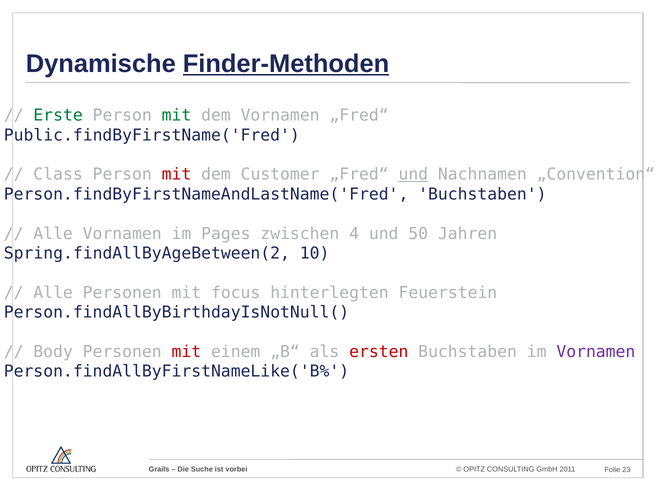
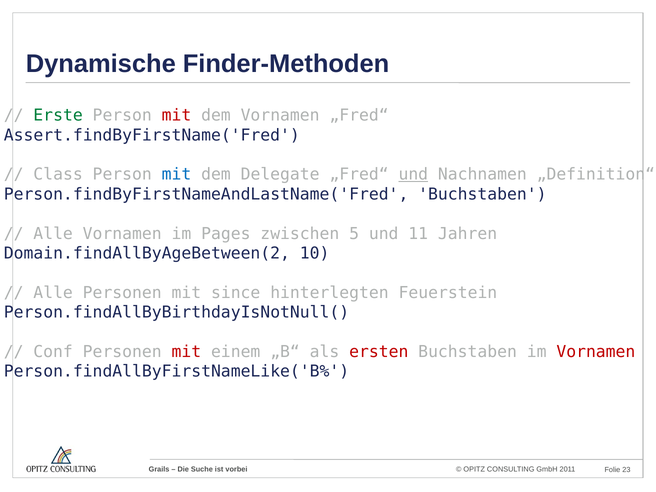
Finder-Methoden underline: present -> none (286, 64)
mit colour: green -> red (176, 116)
Public.findByFirstName('Fred: Public.findByFirstName('Fred -> Assert.findByFirstName('Fred (152, 135)
mit colour: red -> blue (176, 175)
Customer: Customer -> Delegate (280, 175)
„Convention“: „Convention“ -> „Definition“ (596, 175)
4: 4 -> 5 (354, 234)
50: 50 -> 11 (418, 234)
Spring.findAllByAgeBetween(2: Spring.findAllByAgeBetween(2 -> Domain.findAllByAgeBetween(2 (147, 253)
focus: focus -> since (236, 293)
Body: Body -> Conf (53, 352)
Vornamen colour: purple -> red (596, 352)
